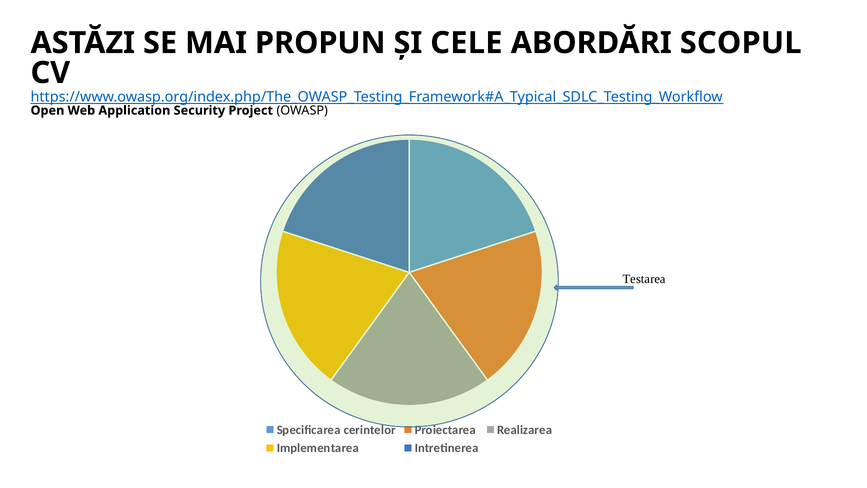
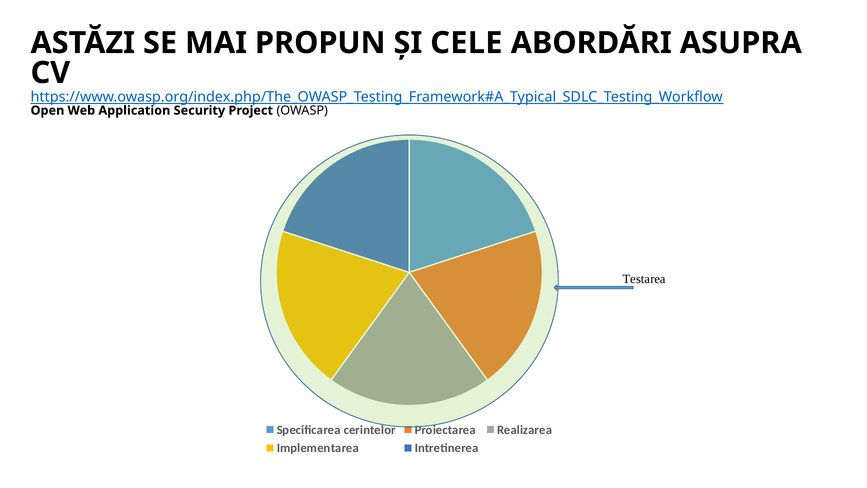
SCOPUL: SCOPUL -> ASUPRA (741, 43)
